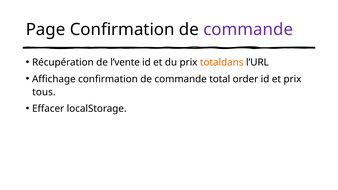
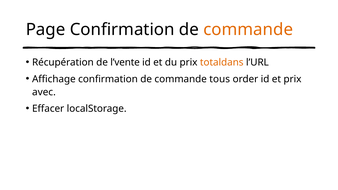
commande colour: purple -> orange (248, 30)
total: total -> tous (220, 79)
tous: tous -> avec (44, 92)
